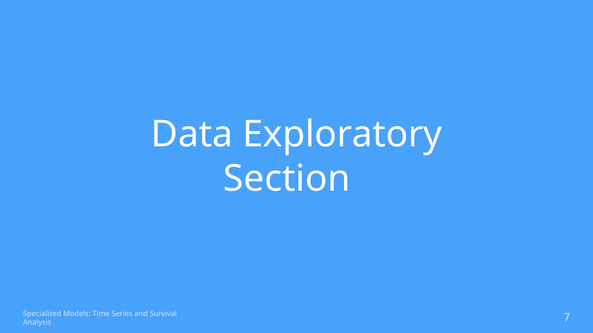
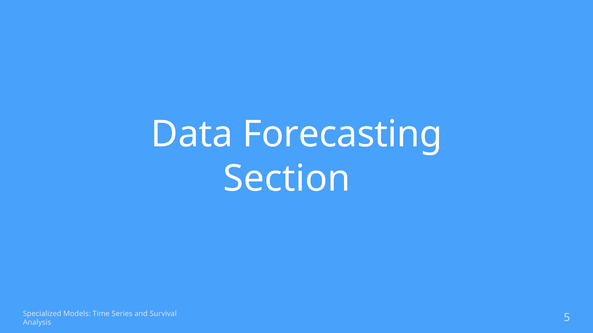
Exploratory: Exploratory -> Forecasting (342, 135)
7: 7 -> 5 (567, 318)
